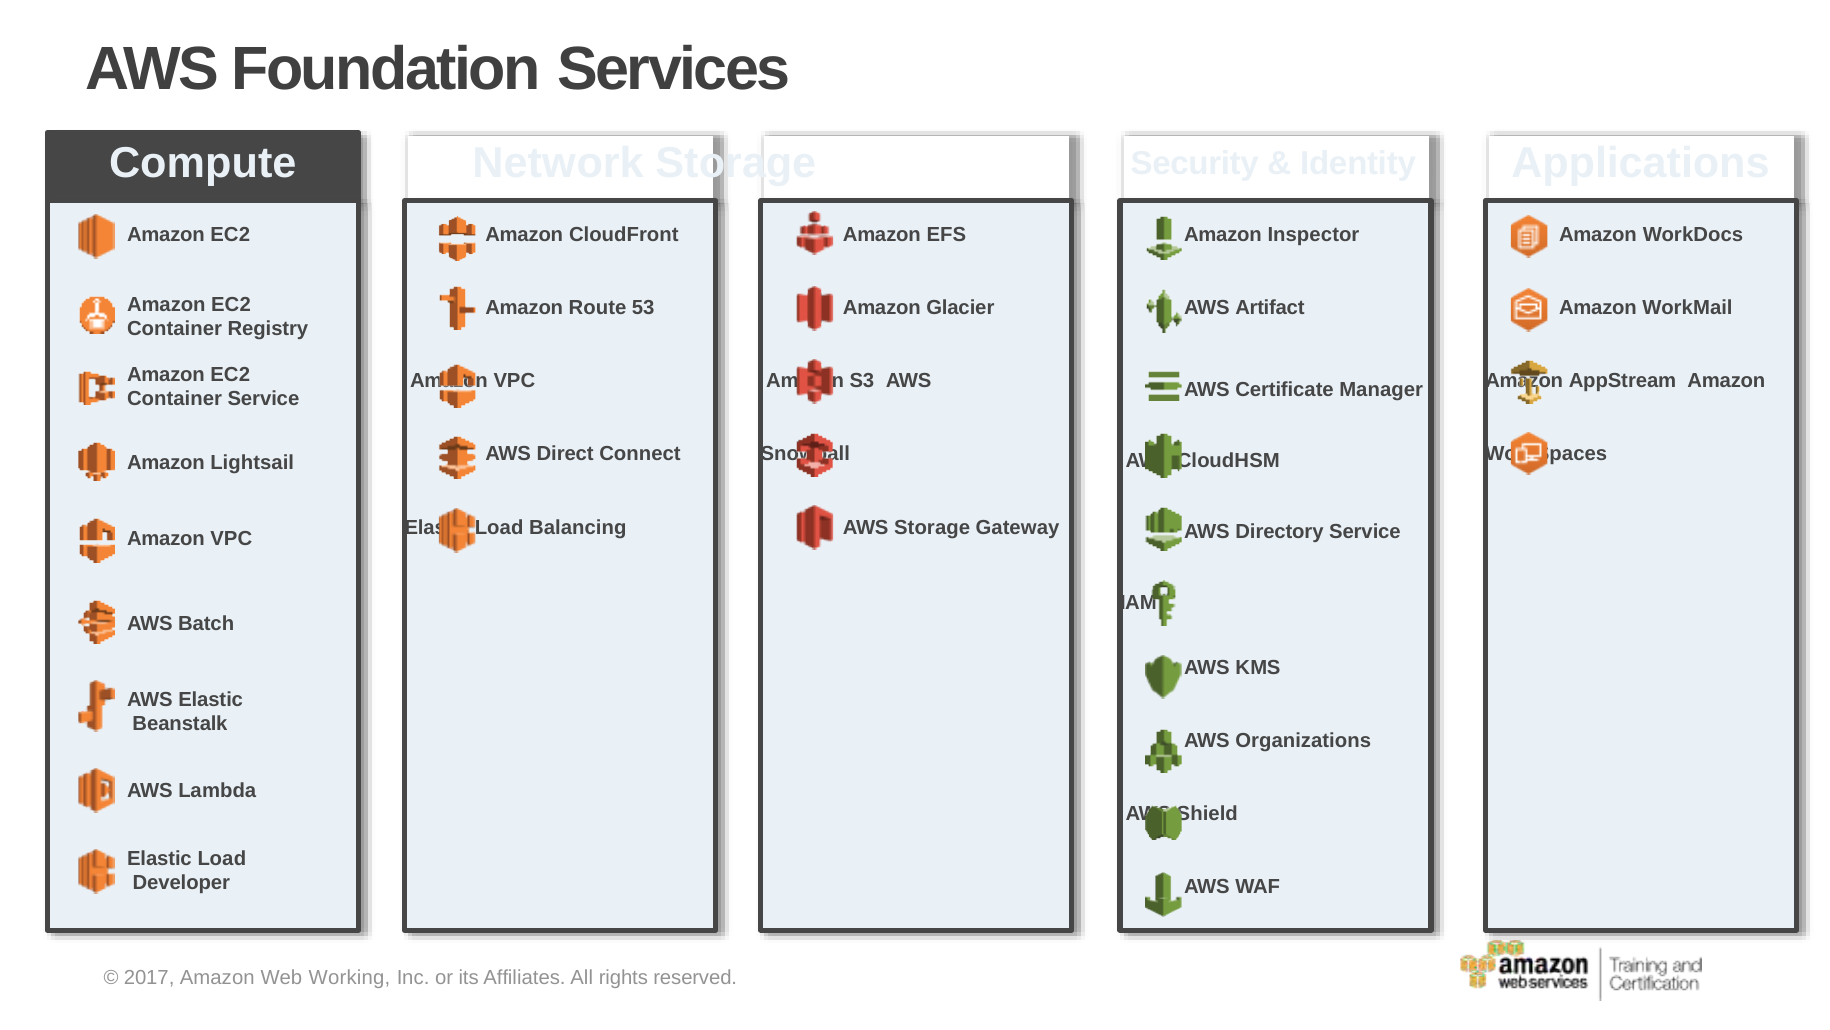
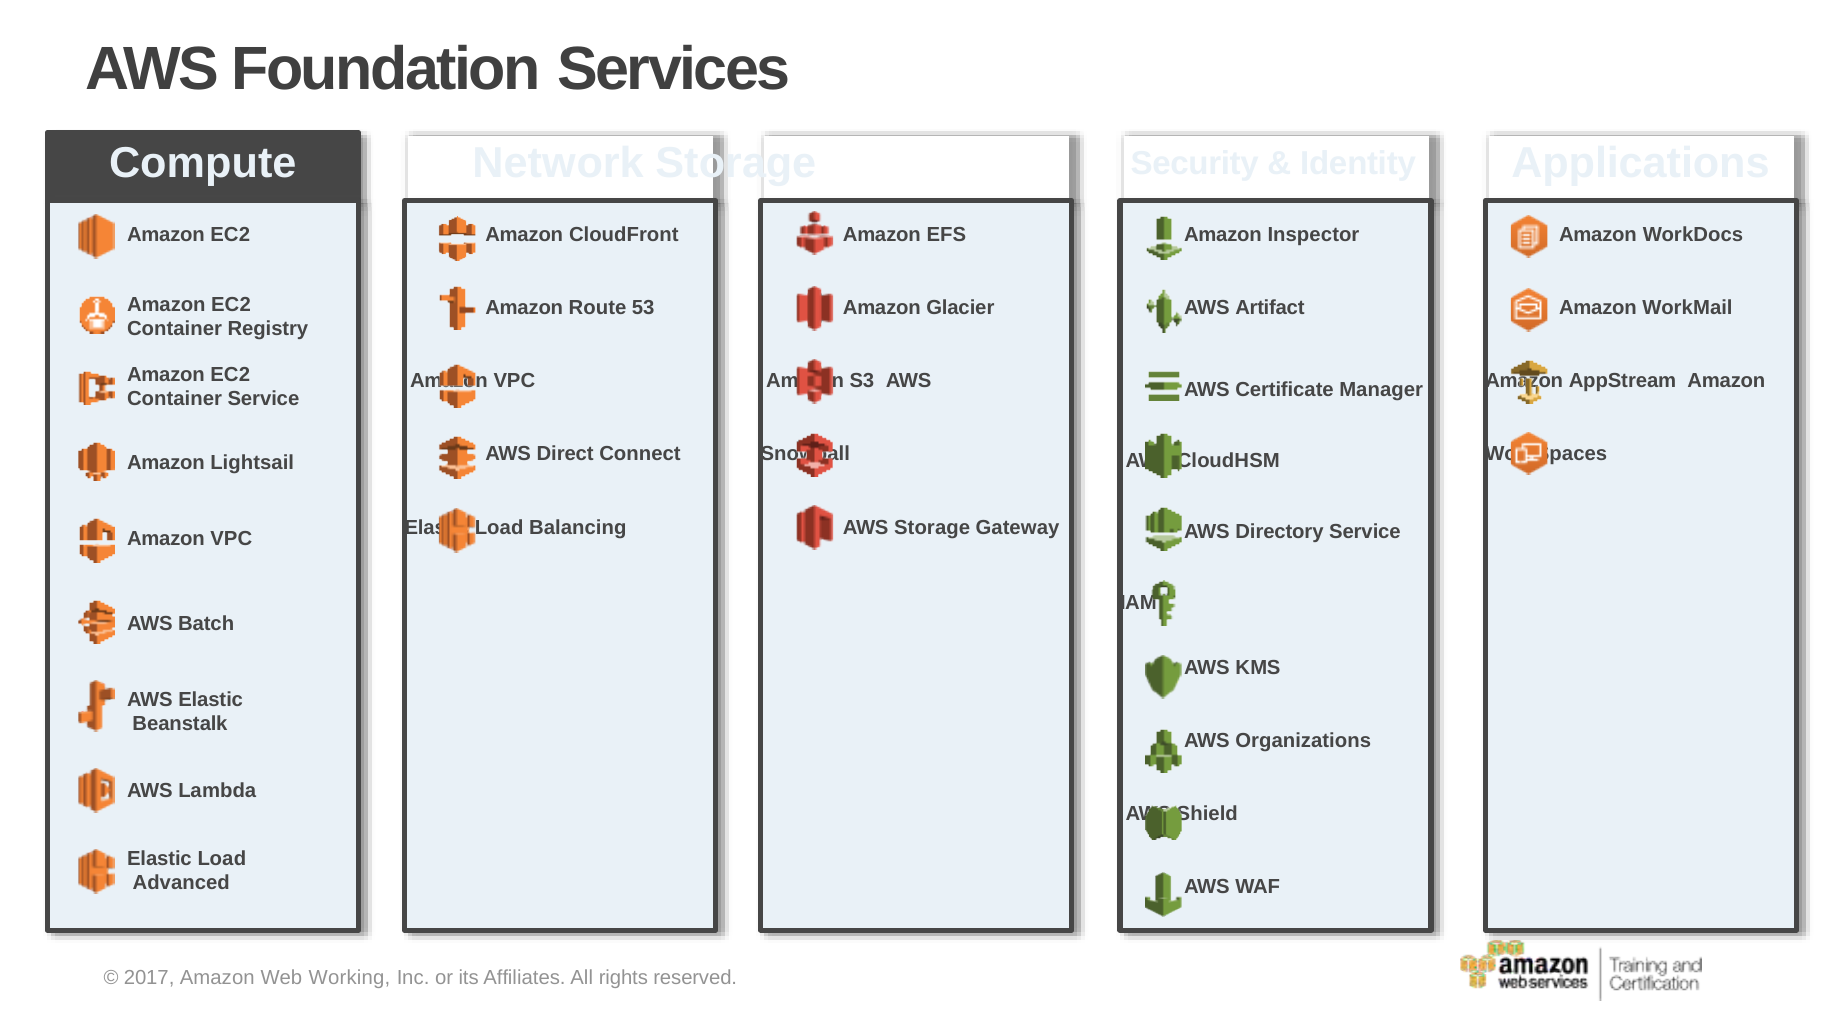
Developer: Developer -> Advanced (181, 882)
